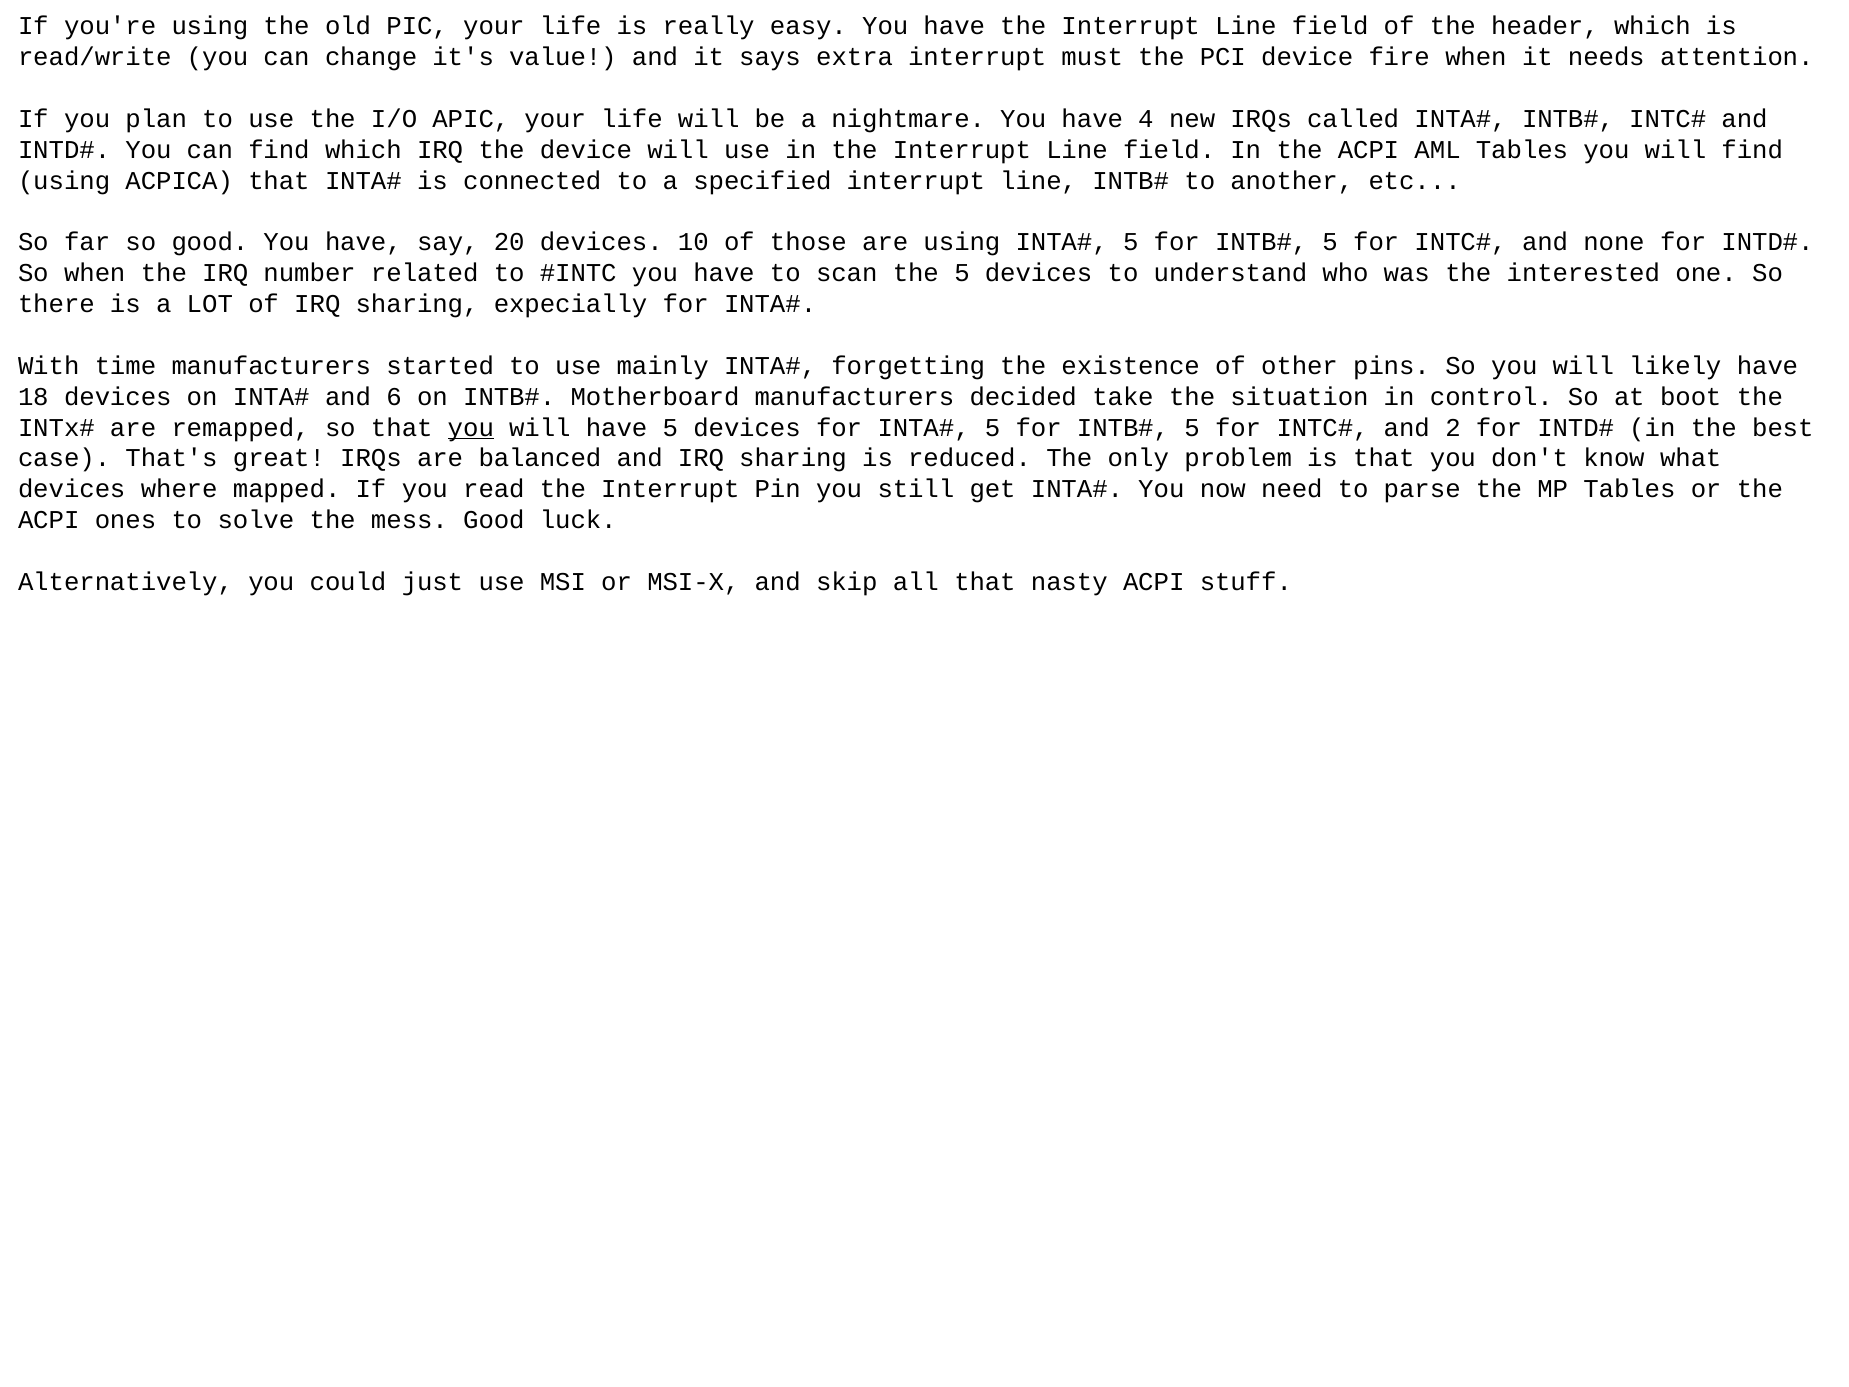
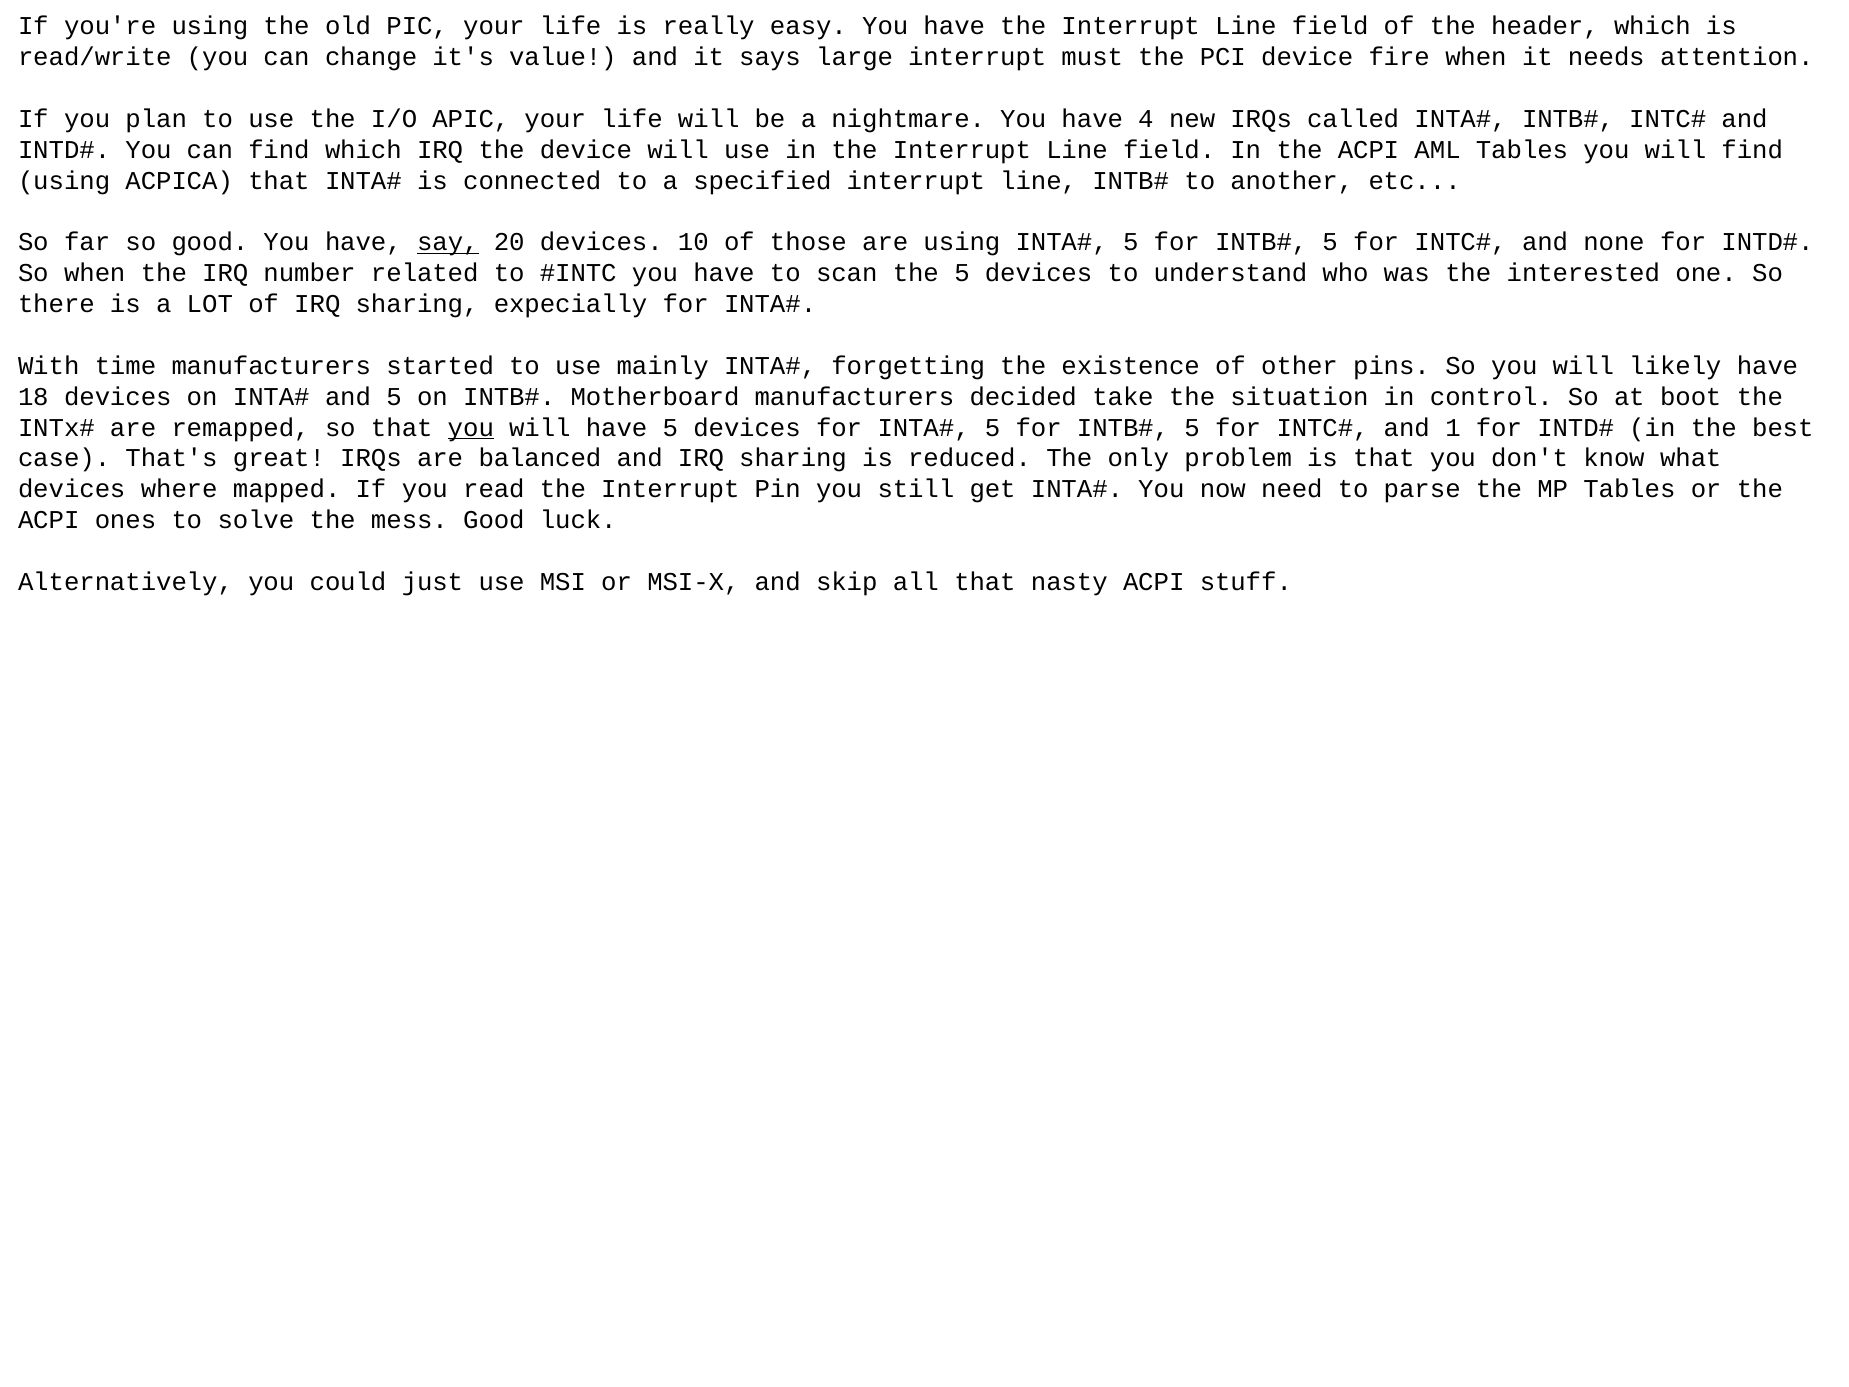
extra: extra -> large (855, 57)
say underline: none -> present (448, 242)
and 6: 6 -> 5 (394, 397)
2: 2 -> 1 (1453, 427)
